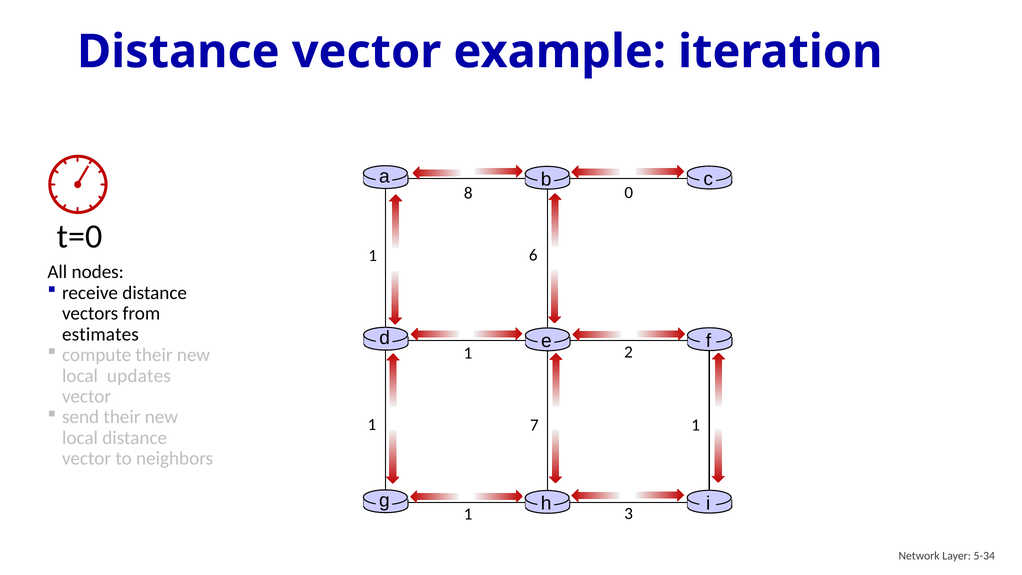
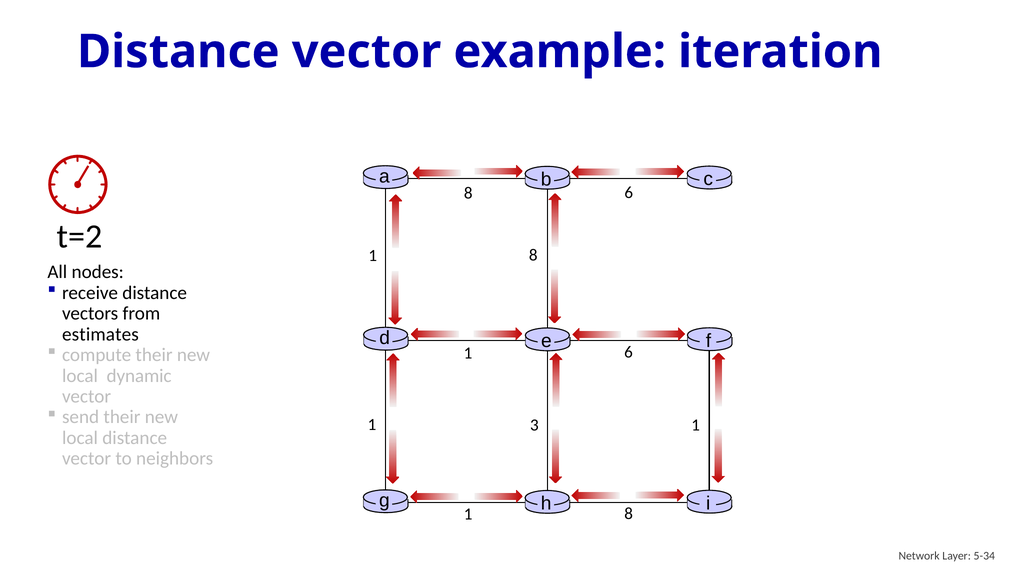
8 0: 0 -> 6 (629, 192)
t=0: t=0 -> t=2 (80, 236)
6: 6 -> 8 (533, 255)
1 2: 2 -> 6 (628, 352)
updates: updates -> dynamic (139, 376)
7: 7 -> 3 (534, 425)
3: 3 -> 8 (629, 513)
